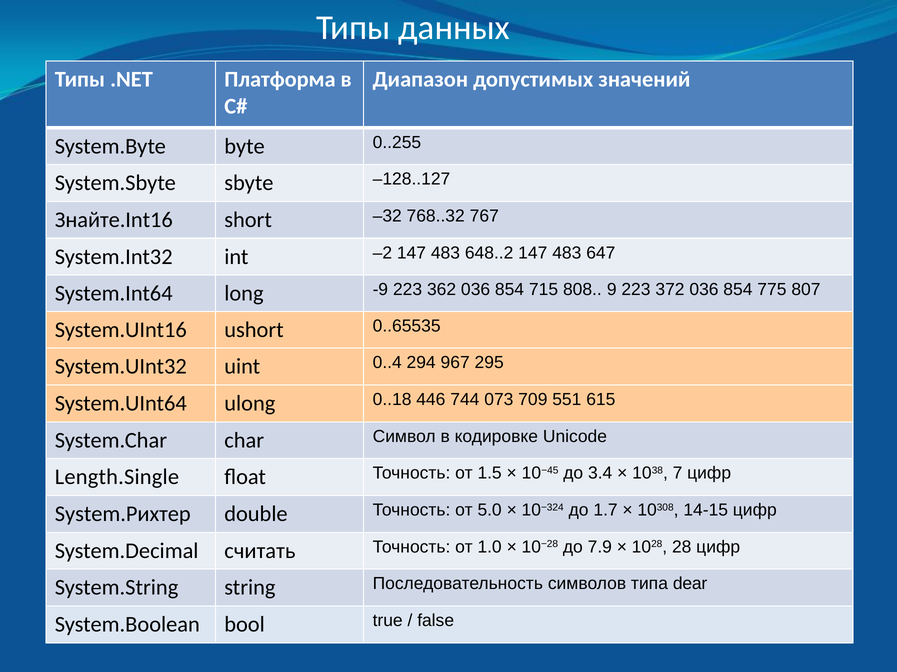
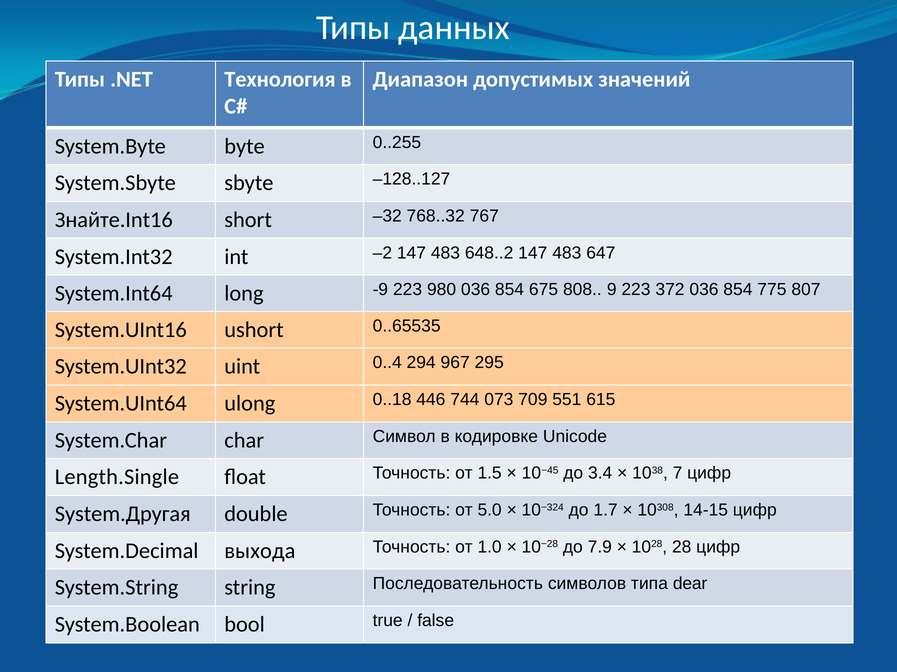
Платформа: Платформа -> Технология (280, 79)
362: 362 -> 980 (442, 290)
715: 715 -> 675 (544, 290)
System.Рихтер: System.Рихтер -> System.Другая (123, 514)
считать: считать -> выхода (260, 551)
